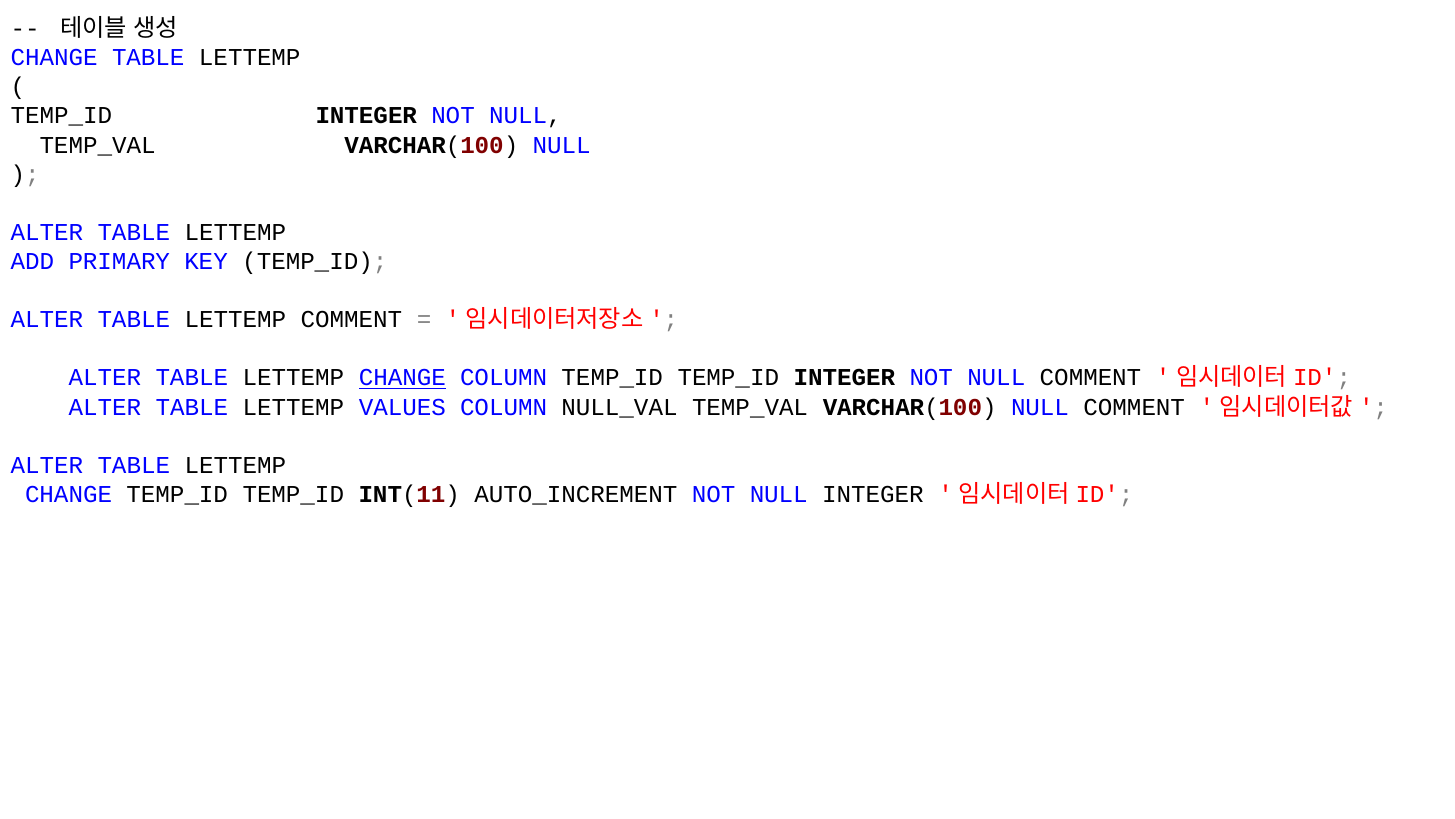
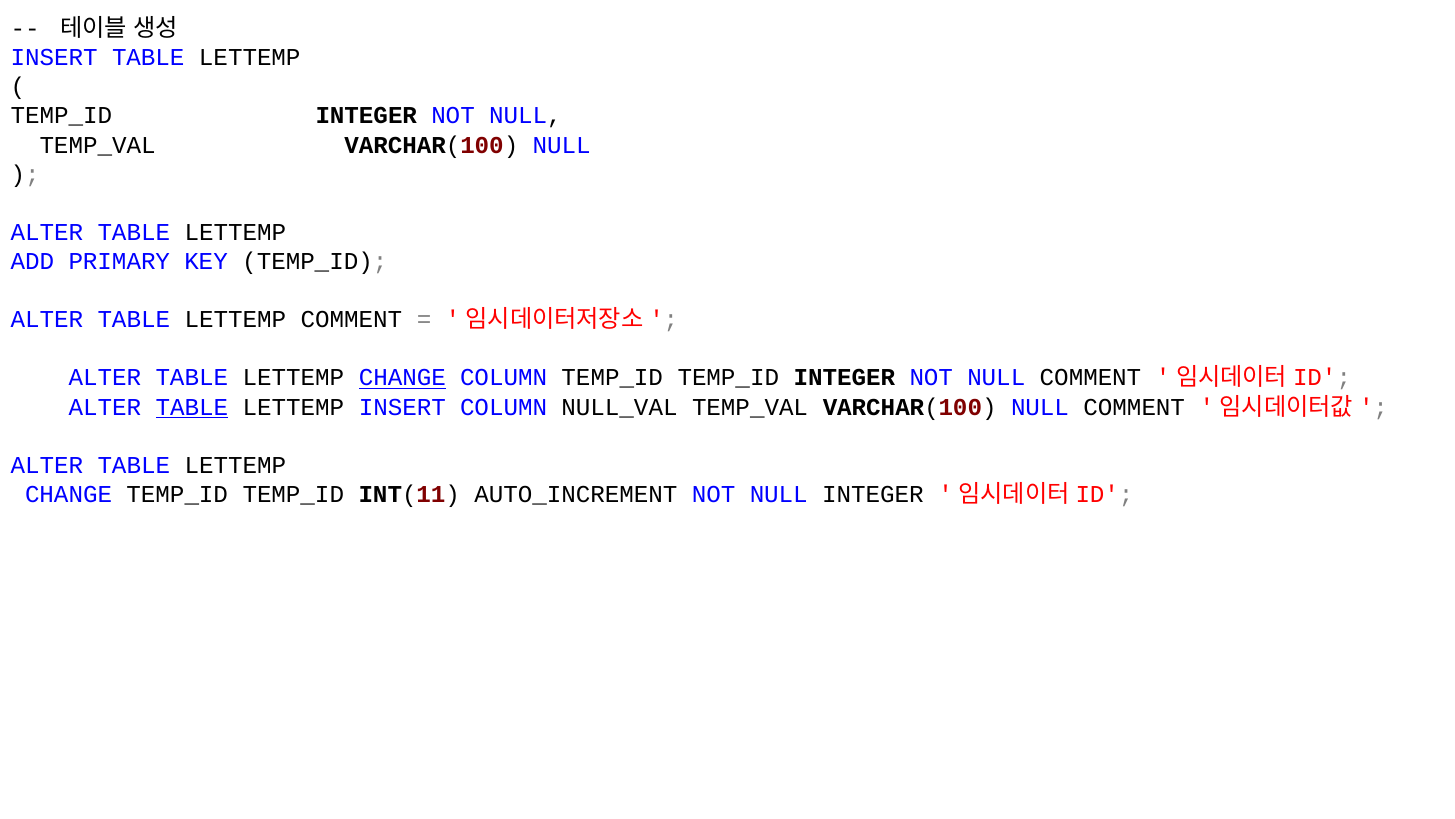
CHANGE: CHANGE -> INSERT (54, 58)
TABLE underline: none -> present (192, 407)
LETTEMP VALUES: VALUES -> INSERT (402, 407)
